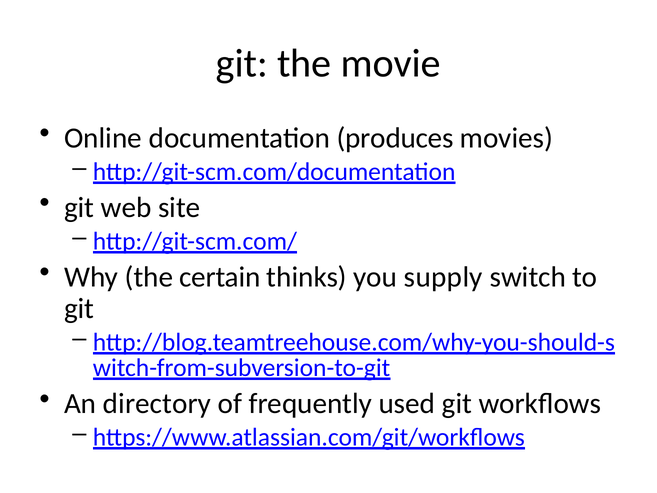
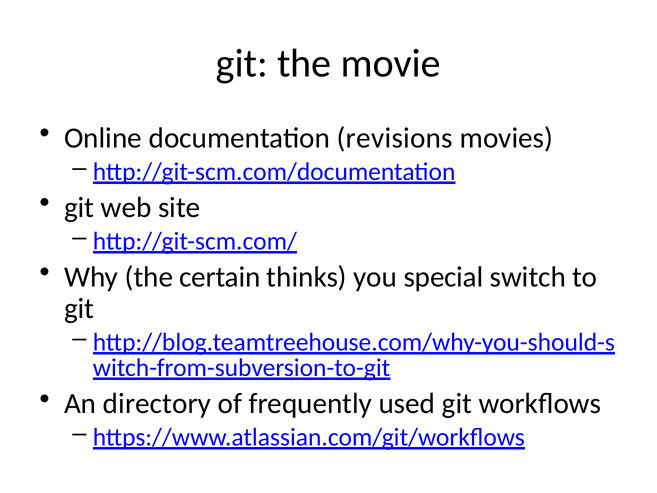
produces: produces -> revisions (395, 138)
supply: supply -> special (444, 277)
